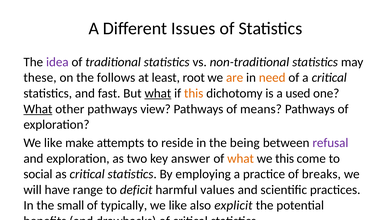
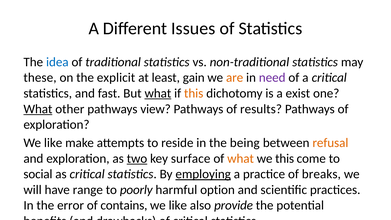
idea colour: purple -> blue (57, 62)
follows: follows -> explicit (116, 78)
root: root -> gain (194, 78)
need colour: orange -> purple (272, 78)
used: used -> exist (298, 93)
means: means -> results (261, 109)
refusal colour: purple -> orange (330, 143)
two underline: none -> present (137, 158)
answer: answer -> surface (191, 158)
employing underline: none -> present (203, 174)
deficit: deficit -> poorly (136, 190)
values: values -> option (217, 190)
small: small -> error (71, 205)
typically: typically -> contains (124, 205)
explicit: explicit -> provide (234, 205)
